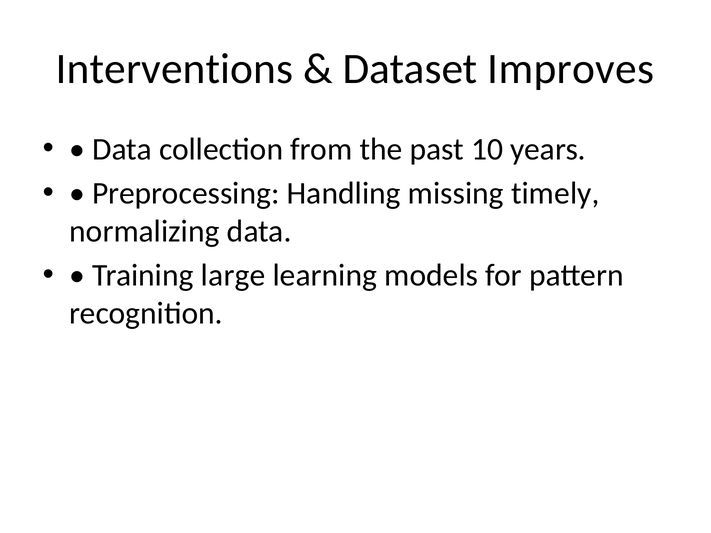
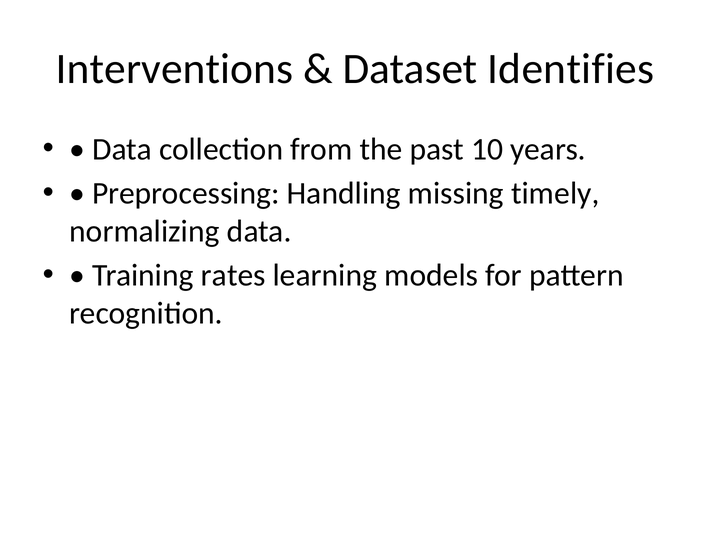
Improves: Improves -> Identifies (571, 69)
large: large -> rates (233, 276)
